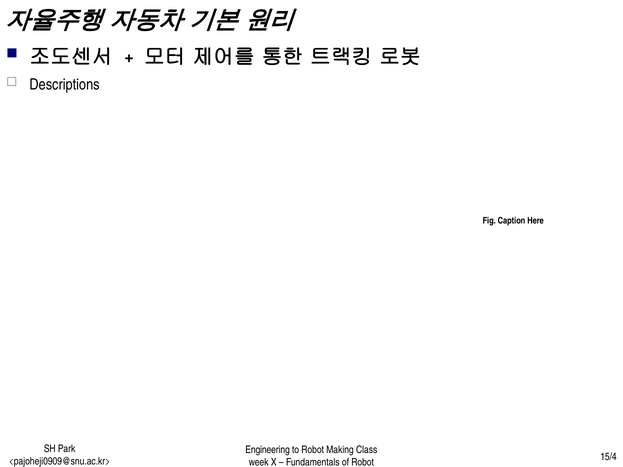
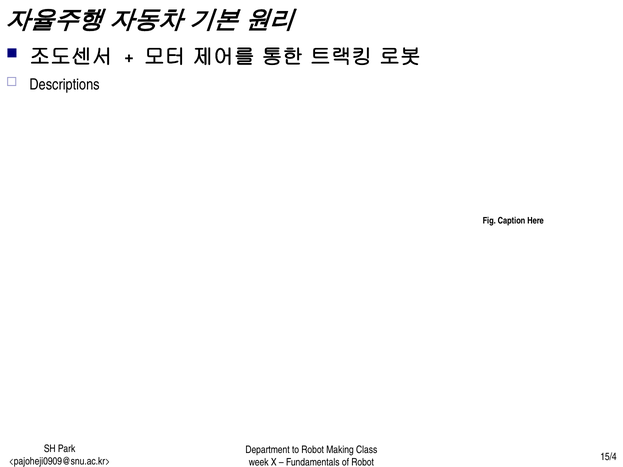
Engineering: Engineering -> Department (268, 450)
